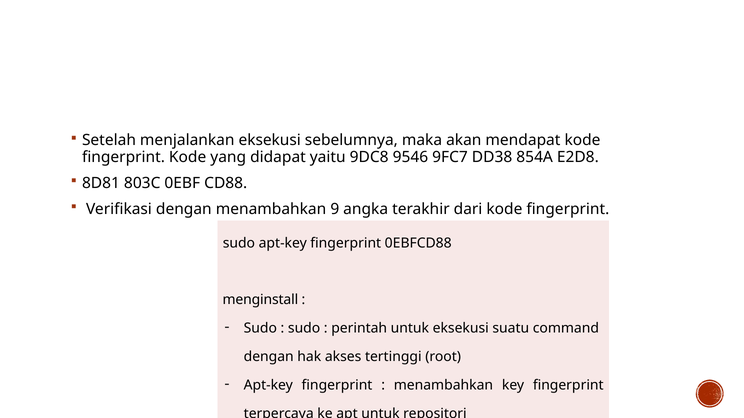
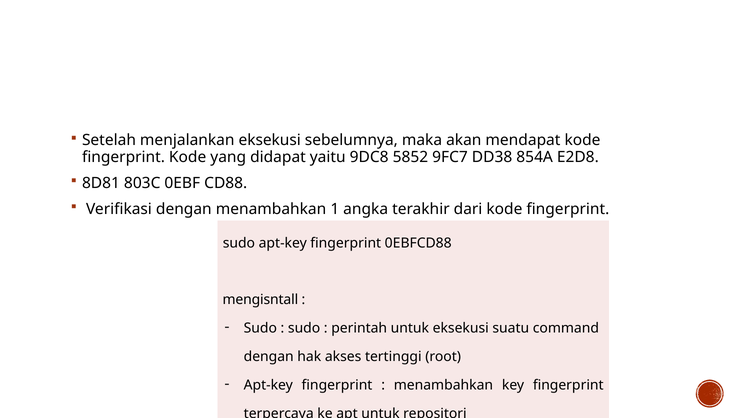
9546: 9546 -> 5852 (410, 157)
9: 9 -> 1 (335, 209)
menginstall: menginstall -> mengisntall (260, 300)
